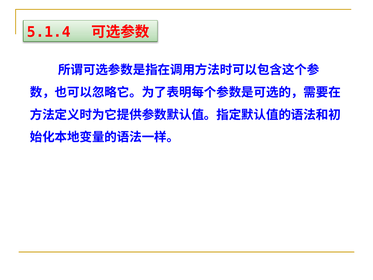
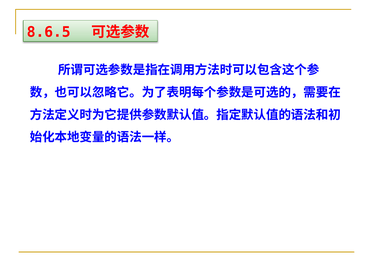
5.1.4: 5.1.4 -> 8.6.5 (49, 32)
